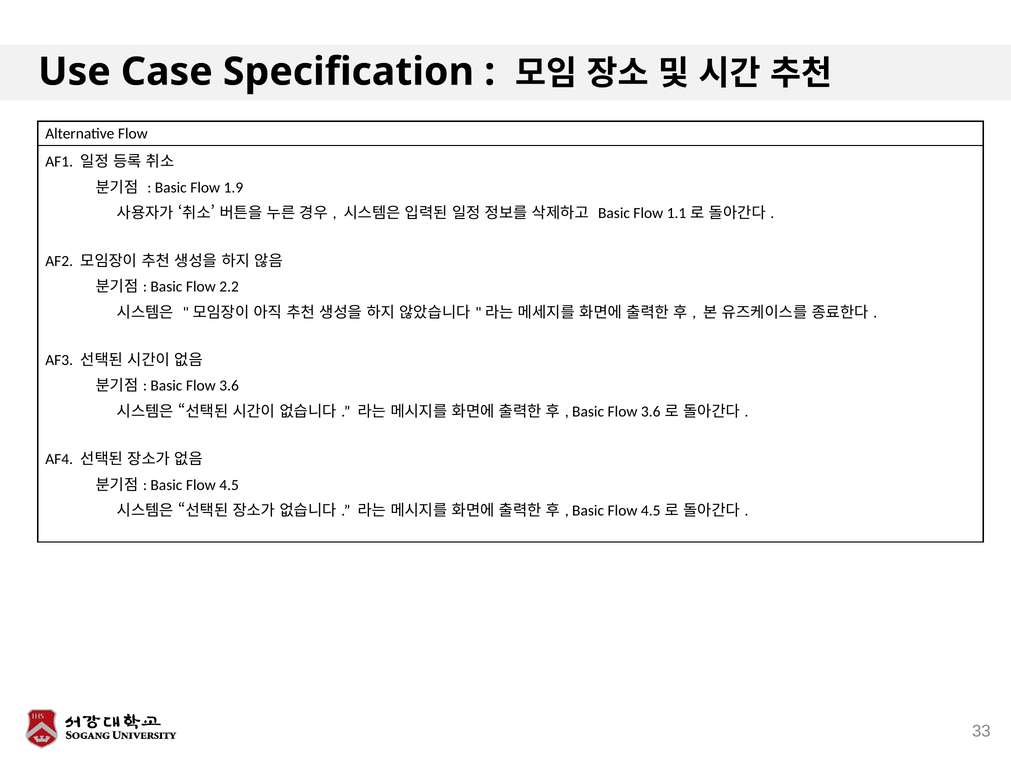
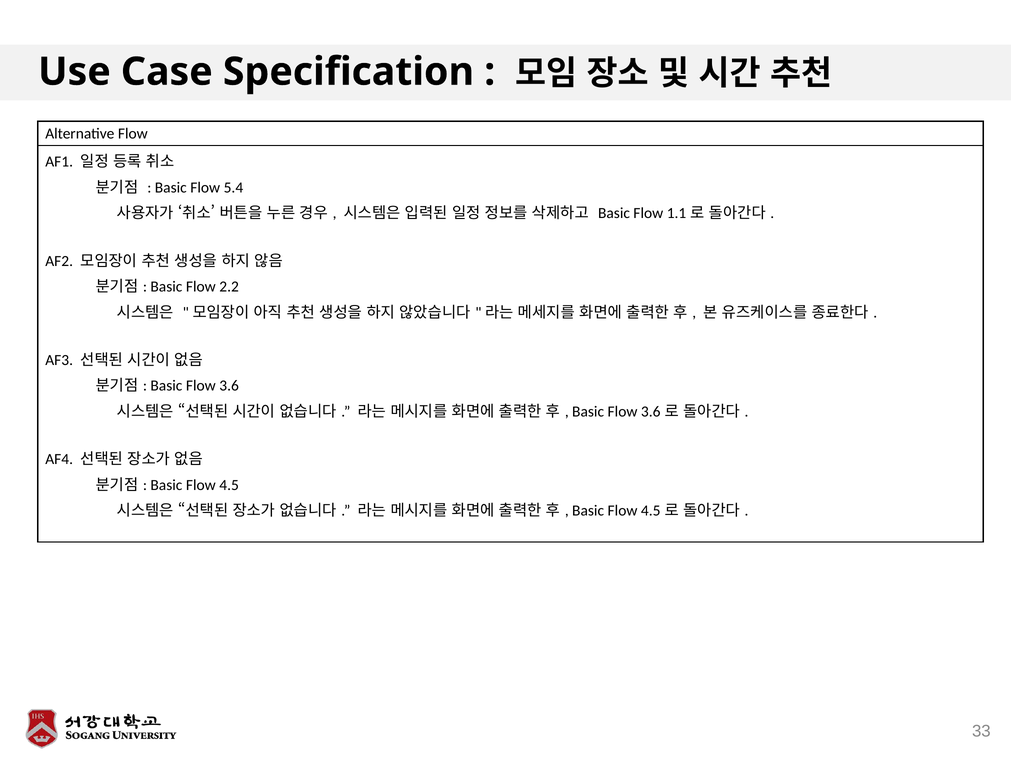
1.9: 1.9 -> 5.4 (233, 188)
